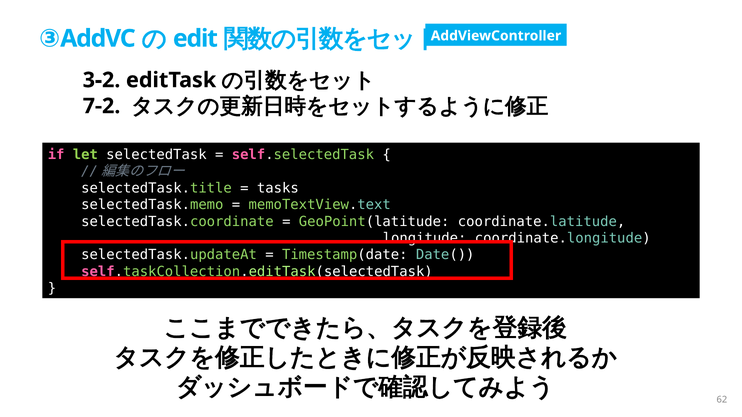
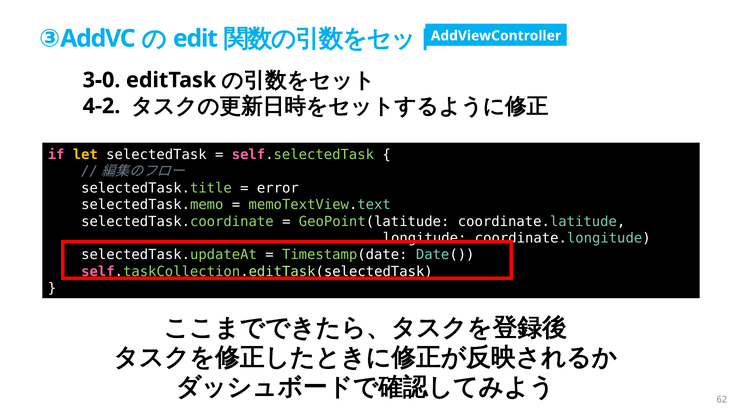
3-2: 3-2 -> 3-0 (102, 80)
7-2: 7-2 -> 4-2 (102, 106)
let colour: light green -> yellow (85, 155)
tasks: tasks -> error (278, 188)
